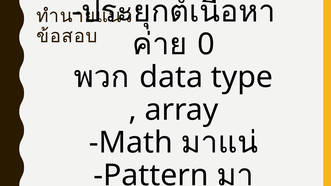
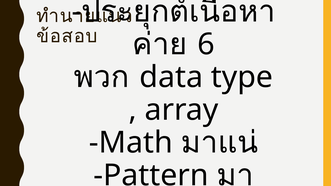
0: 0 -> 6 (206, 45)
